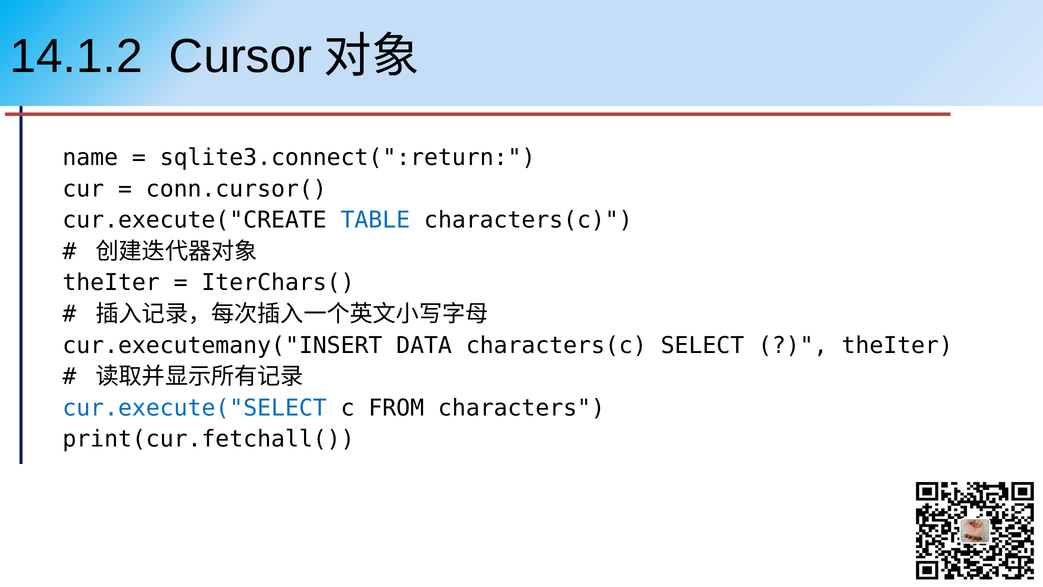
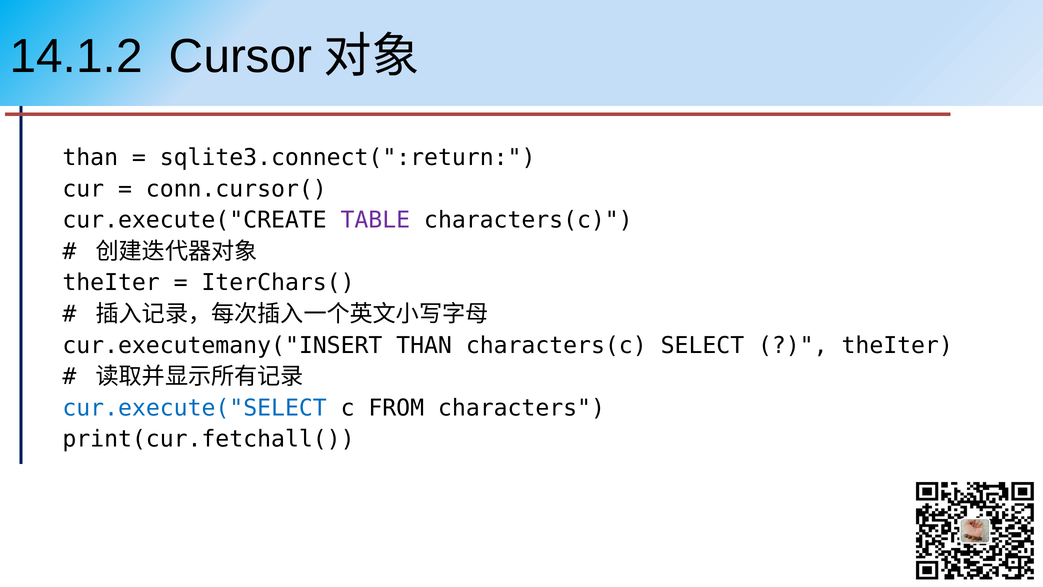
name: name -> than (90, 158)
TABLE colour: blue -> purple (375, 220)
cur.executemany("INSERT DATA: DATA -> THAN (424, 345)
